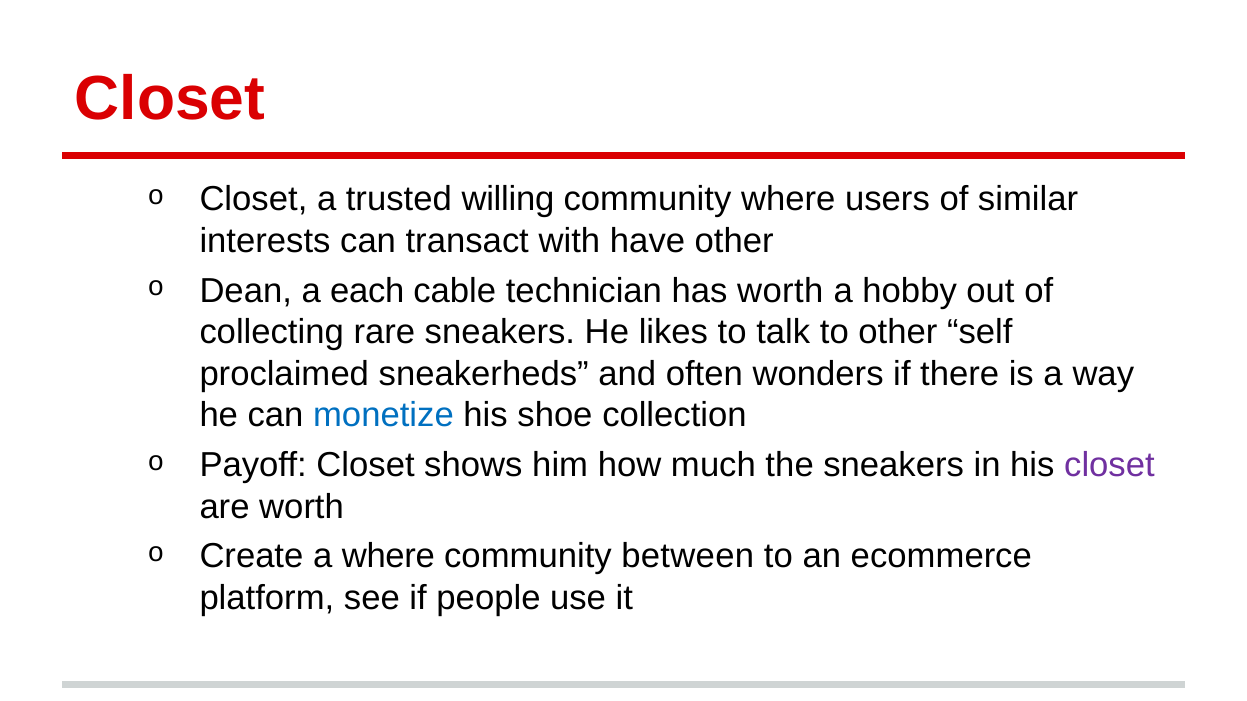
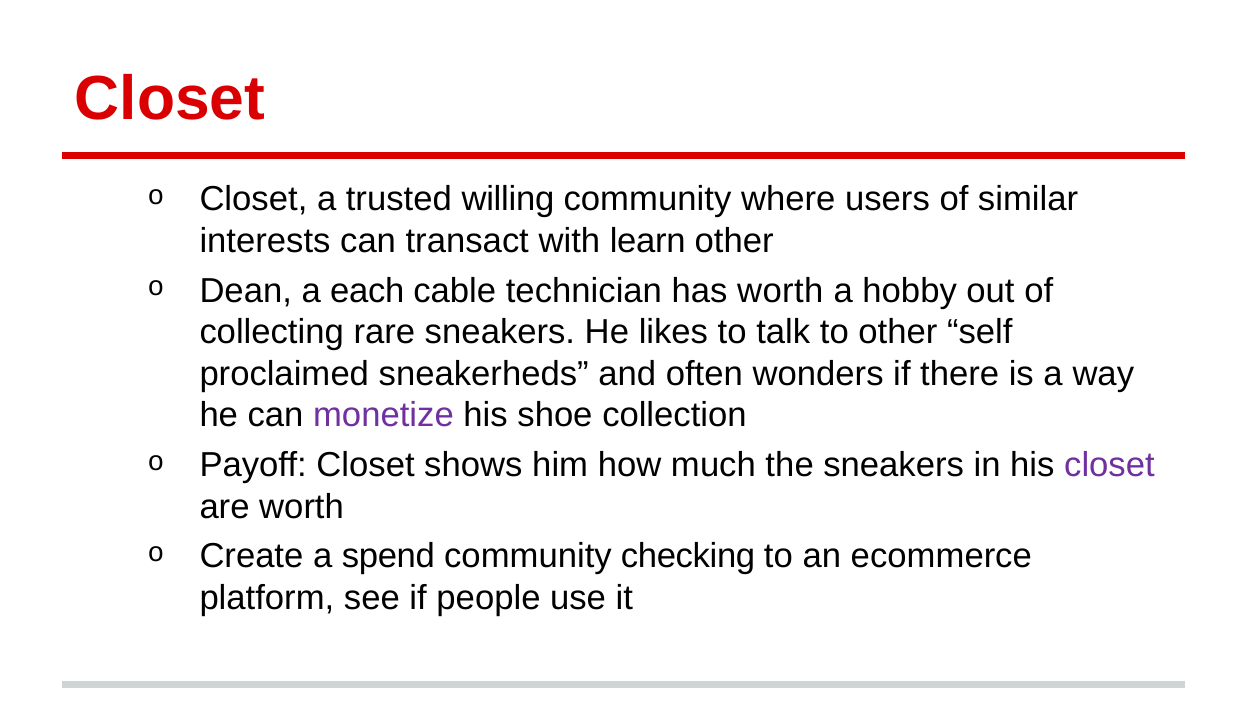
have: have -> learn (648, 241)
monetize colour: blue -> purple (383, 416)
a where: where -> spend (388, 557)
between: between -> checking (688, 557)
